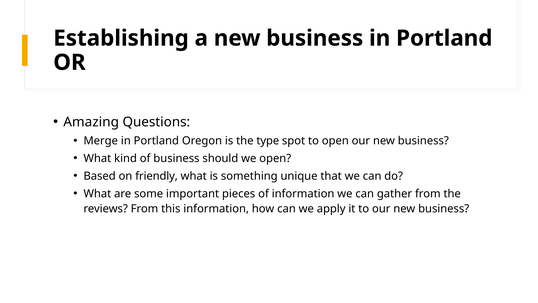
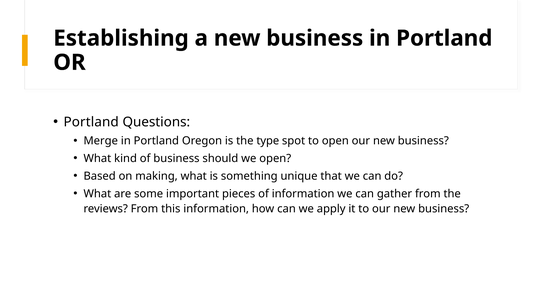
Amazing: Amazing -> Portland (91, 122)
friendly: friendly -> making (157, 176)
